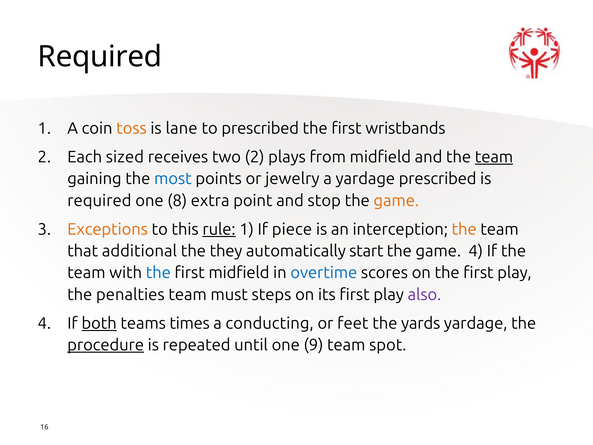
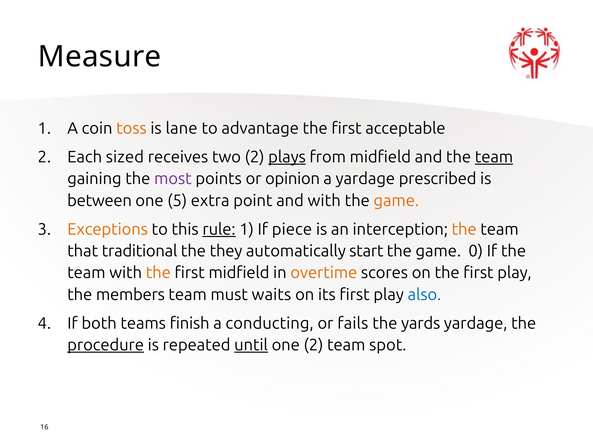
Required: Required -> Measure (100, 57)
to prescribed: prescribed -> advantage (260, 128)
wristbands: wristbands -> acceptable (405, 128)
plays underline: none -> present (287, 157)
most colour: blue -> purple (173, 179)
jewelry: jewelry -> opinion (293, 179)
required: required -> between (100, 200)
8: 8 -> 5 (177, 200)
and stop: stop -> with (324, 200)
additional: additional -> traditional (140, 251)
game 4: 4 -> 0 (476, 251)
the colour: blue -> orange (158, 273)
overtime colour: blue -> orange (324, 273)
penalties: penalties -> members (130, 294)
steps: steps -> waits (271, 294)
also colour: purple -> blue (424, 294)
both underline: present -> none (99, 323)
times: times -> finish (190, 323)
feet: feet -> fails (353, 323)
until underline: none -> present (251, 345)
one 9: 9 -> 2 (313, 345)
